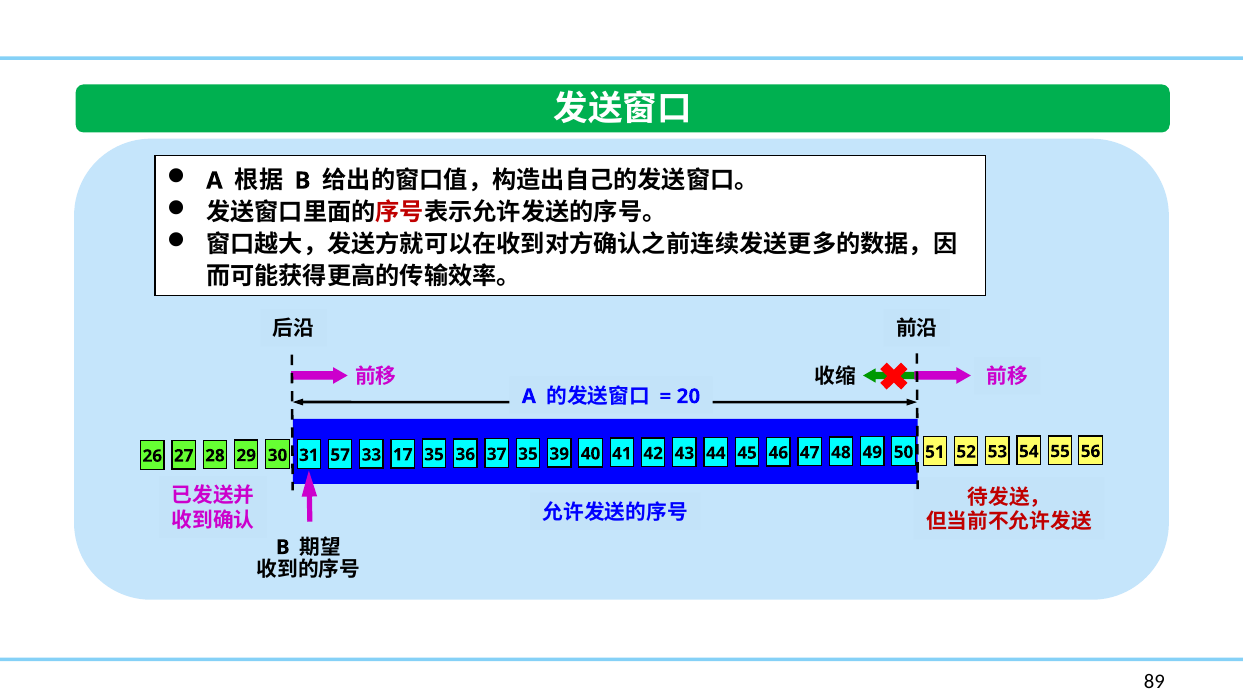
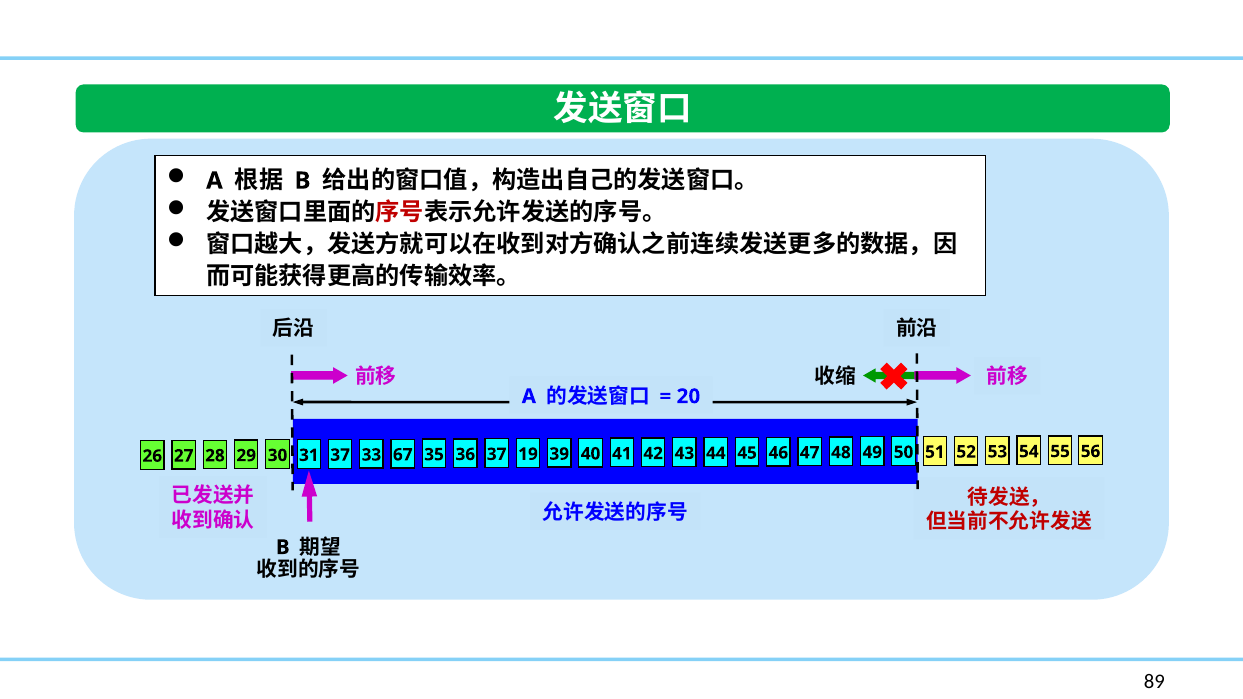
31 57: 57 -> 37 (340, 455)
17: 17 -> 67 (403, 455)
37 35: 35 -> 19 (528, 454)
